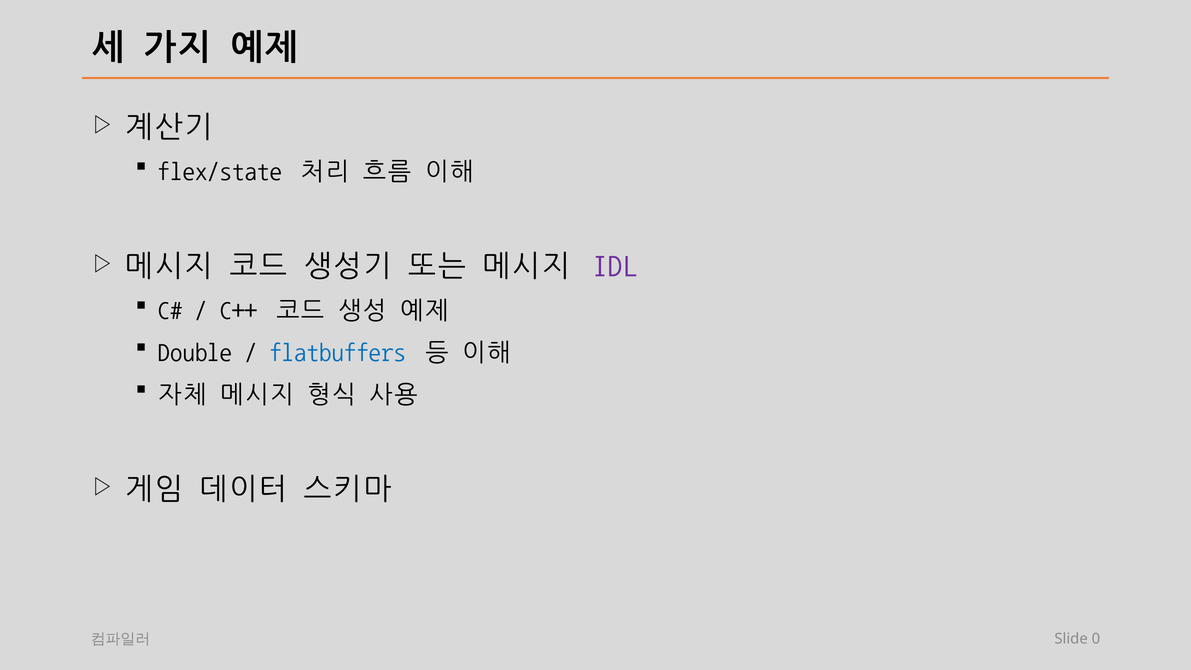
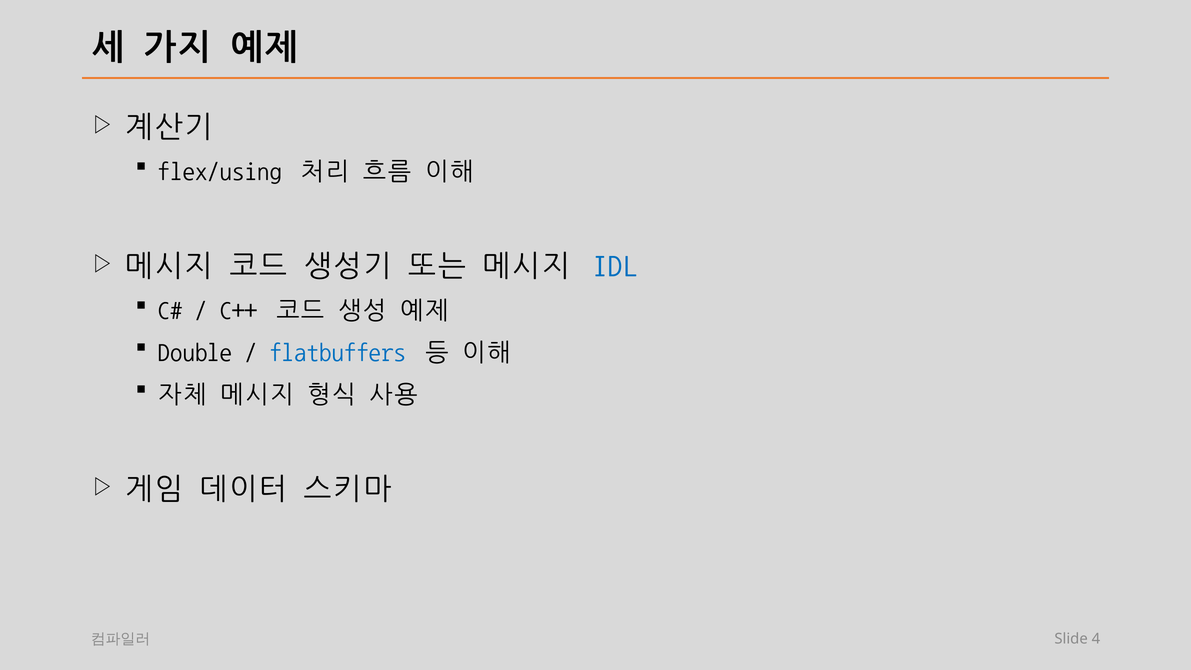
flex/state: flex/state -> flex/using (220, 171)
IDL colour: purple -> blue (615, 266)
0: 0 -> 4 (1096, 639)
